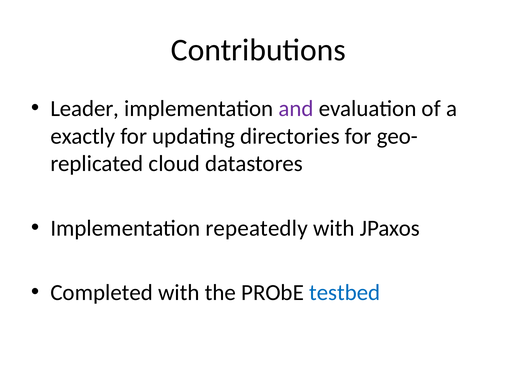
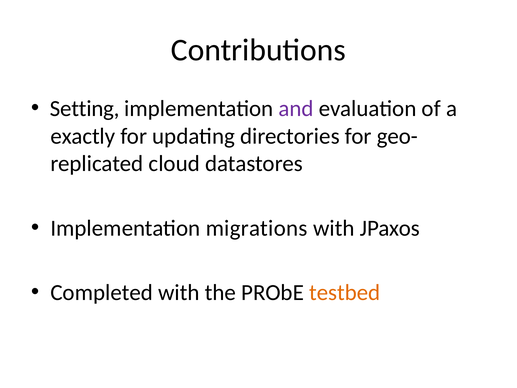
Leader: Leader -> Setting (85, 108)
repeatedly: repeatedly -> migrations (257, 228)
testbed colour: blue -> orange (345, 292)
